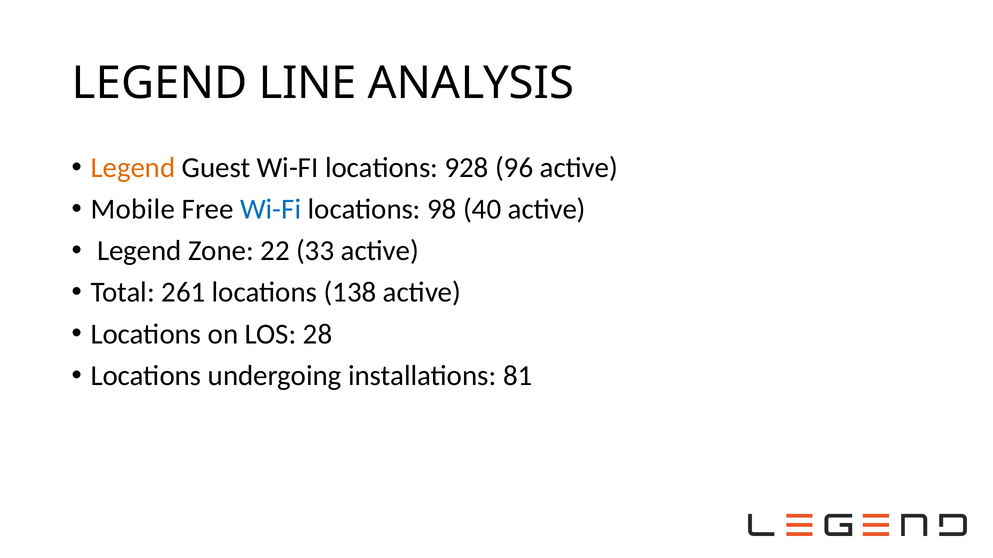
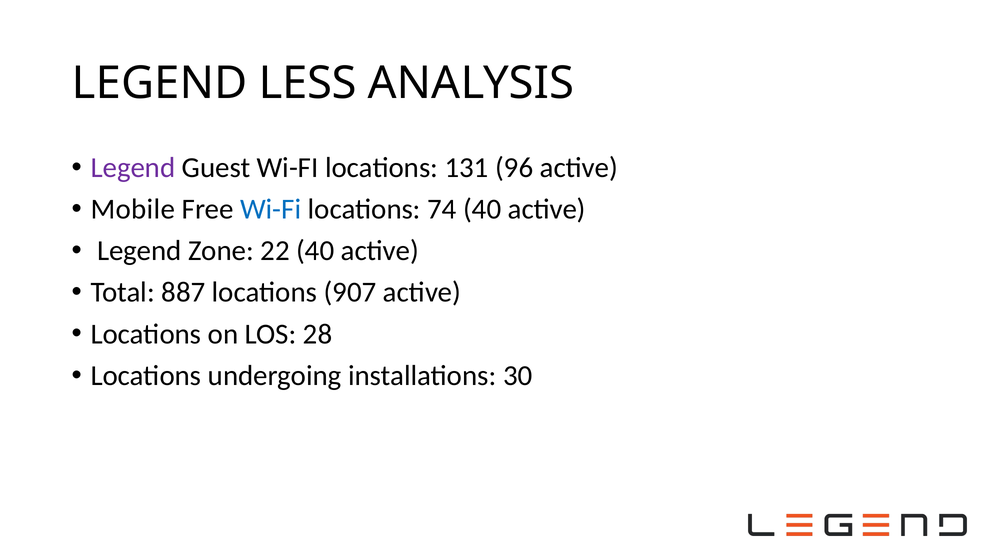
LINE: LINE -> LESS (308, 83)
Legend colour: orange -> purple (133, 168)
928: 928 -> 131 (467, 168)
98: 98 -> 74 (442, 209)
22 33: 33 -> 40 (315, 251)
261: 261 -> 887 (183, 293)
138: 138 -> 907 (350, 293)
81: 81 -> 30 (518, 376)
